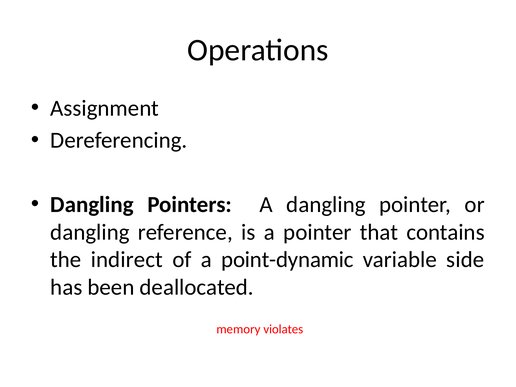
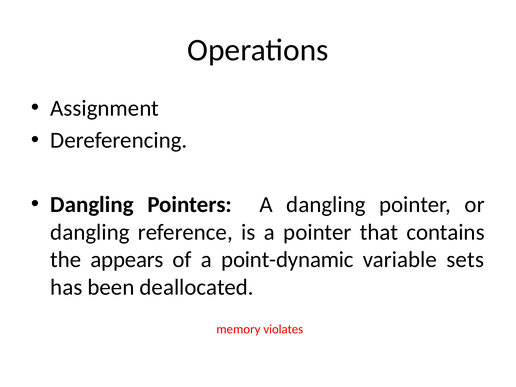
indirect: indirect -> appears (127, 260)
side: side -> sets (465, 260)
